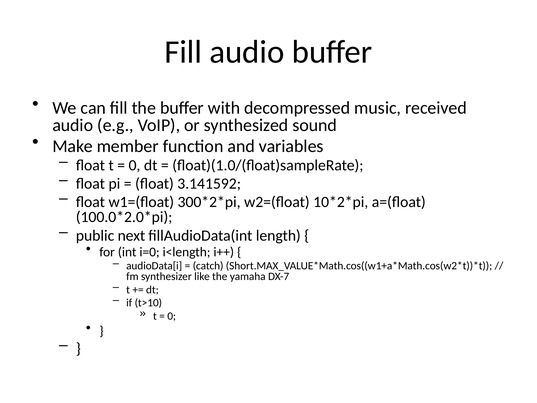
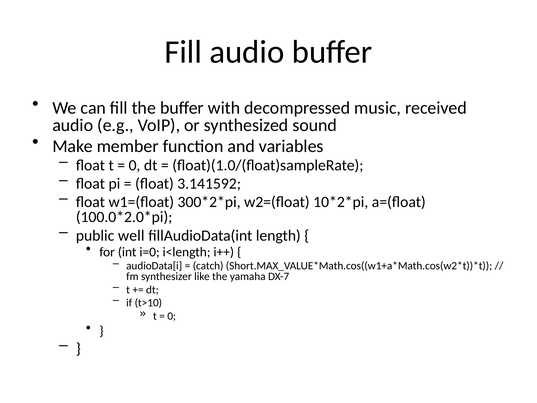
next: next -> well (131, 235)
